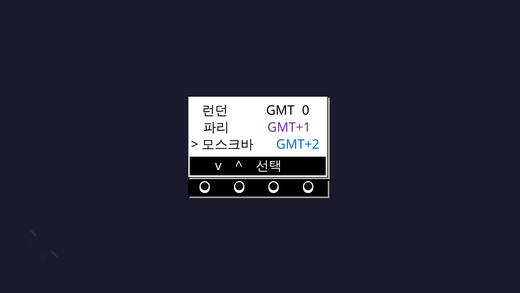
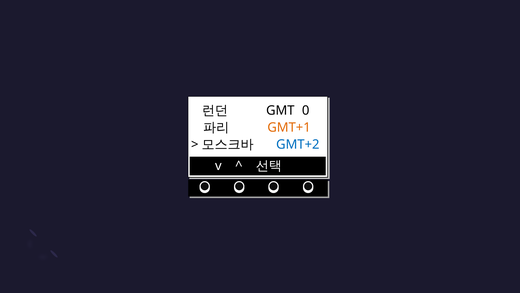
GMT+1 colour: purple -> orange (289, 127)
